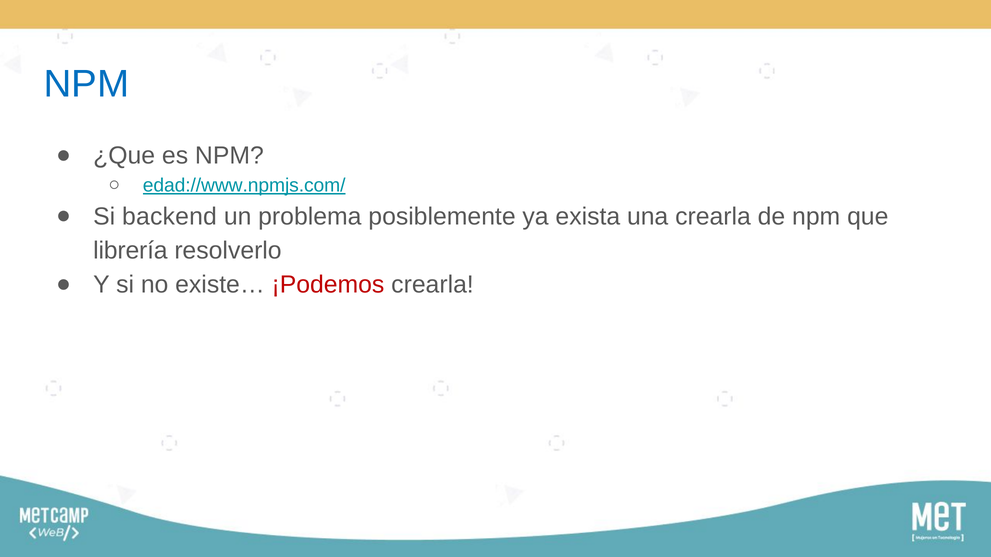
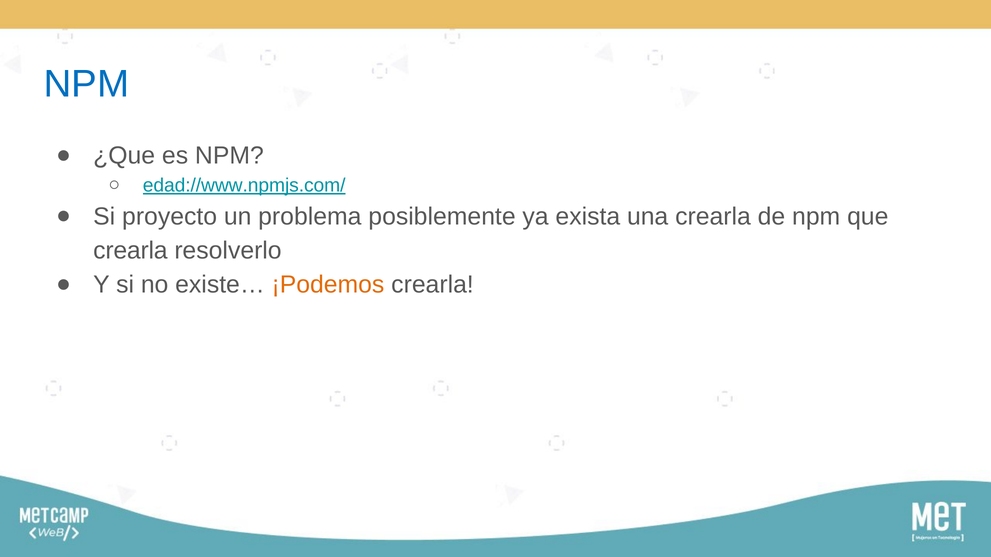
backend: backend -> proyecto (170, 217)
librería: librería -> crearla (130, 251)
¡Podemos colour: red -> orange (328, 285)
